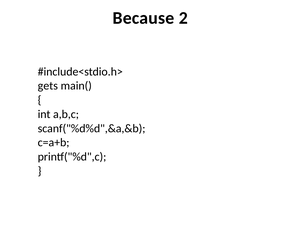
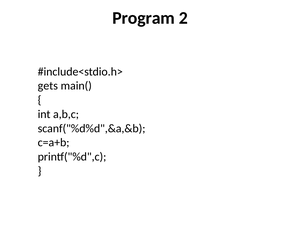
Because: Because -> Program (144, 18)
